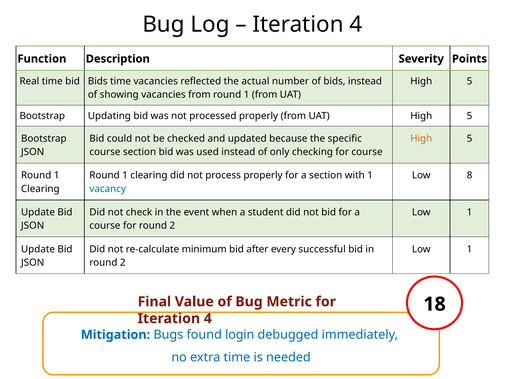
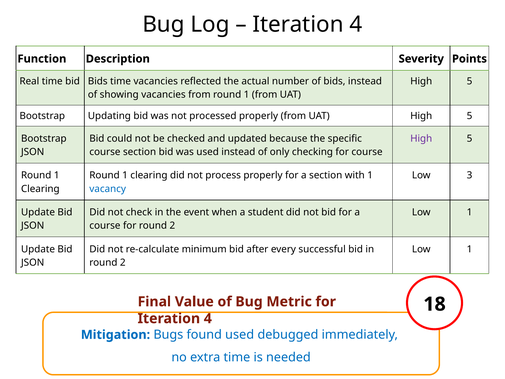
High colour: orange -> purple (421, 138)
8: 8 -> 3 (470, 175)
found login: login -> used (240, 335)
